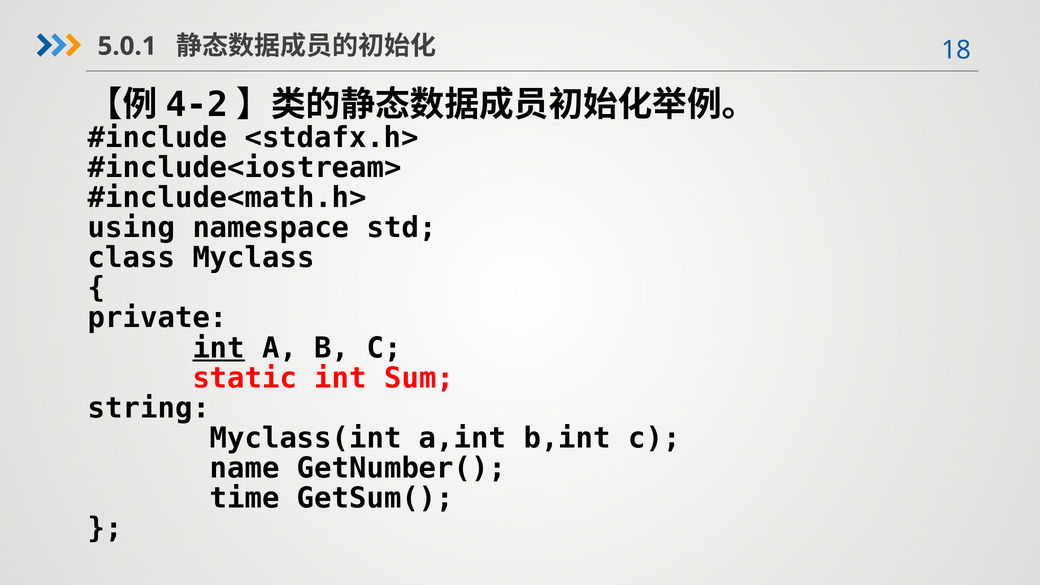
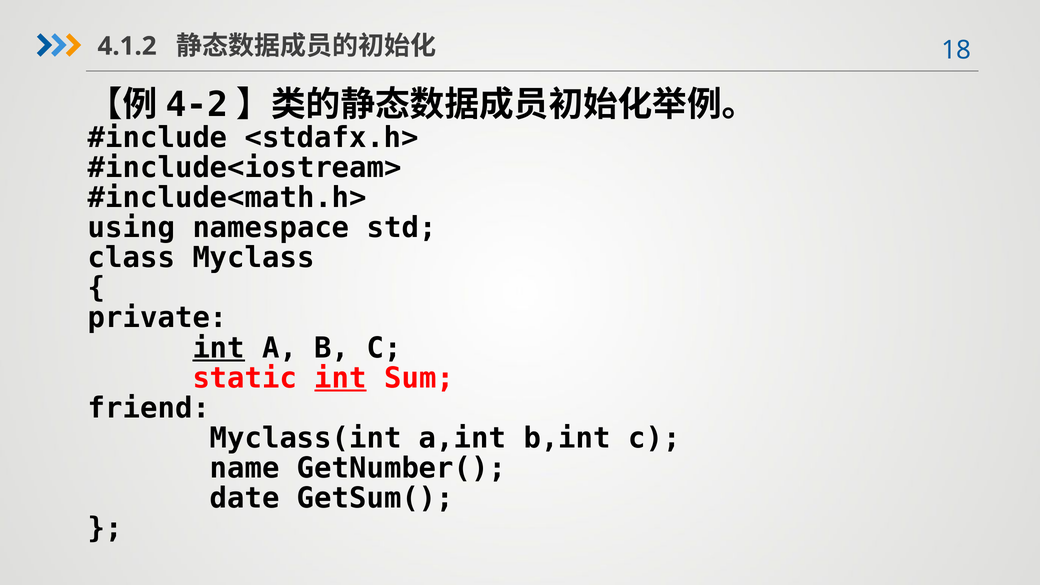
5.0.1: 5.0.1 -> 4.1.2 (127, 46)
int underline: none -> present (341, 378)
string: string -> friend (149, 408)
time: time -> date (245, 498)
